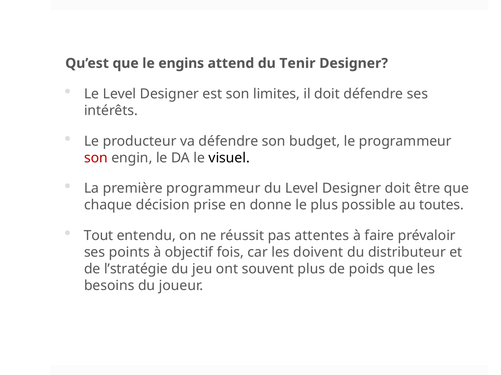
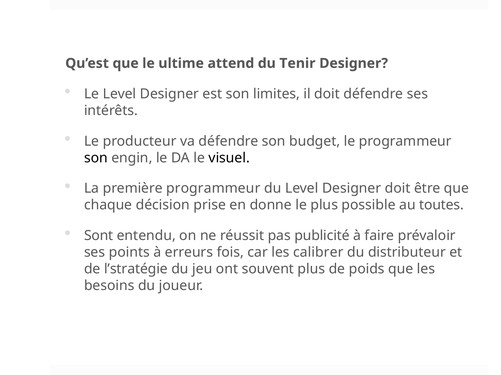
engins: engins -> ultime (181, 63)
son colour: red -> black (96, 158)
Tout: Tout -> Sont (99, 236)
attentes: attentes -> publicité (322, 236)
objectif: objectif -> erreurs (189, 253)
doivent: doivent -> calibrer (318, 253)
